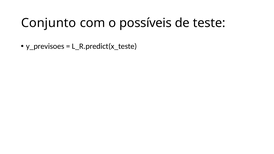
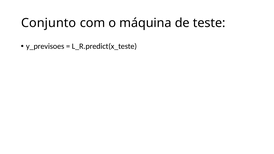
possíveis: possíveis -> máquina (145, 23)
